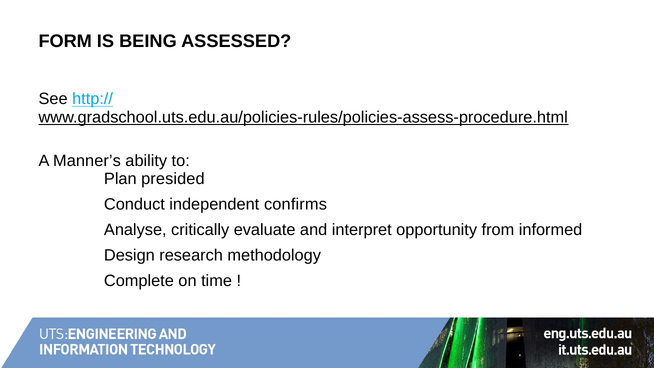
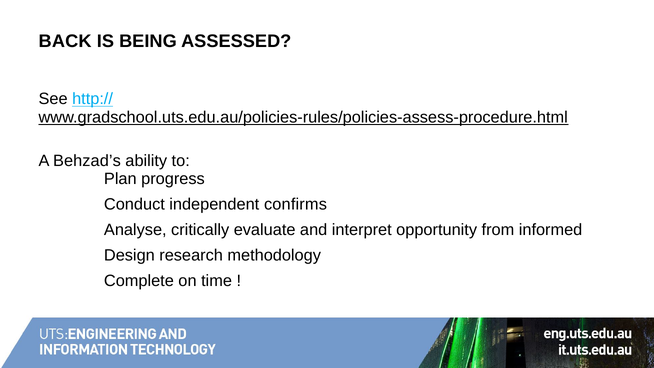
FORM: FORM -> BACK (65, 41)
Manner’s: Manner’s -> Behzad’s (87, 161)
presided: presided -> progress (173, 179)
